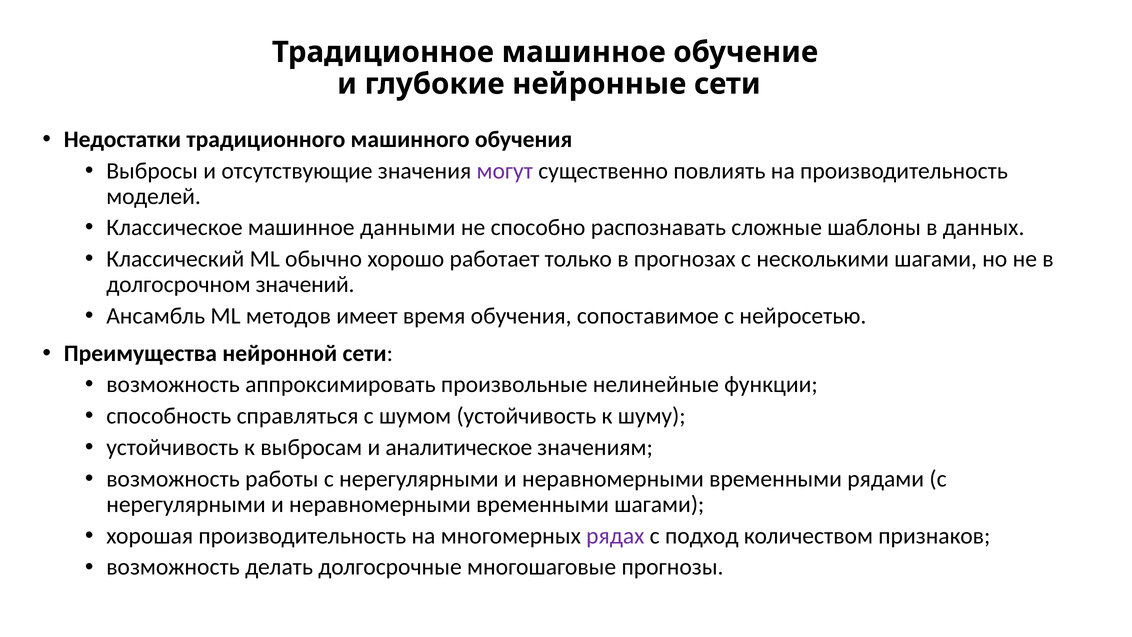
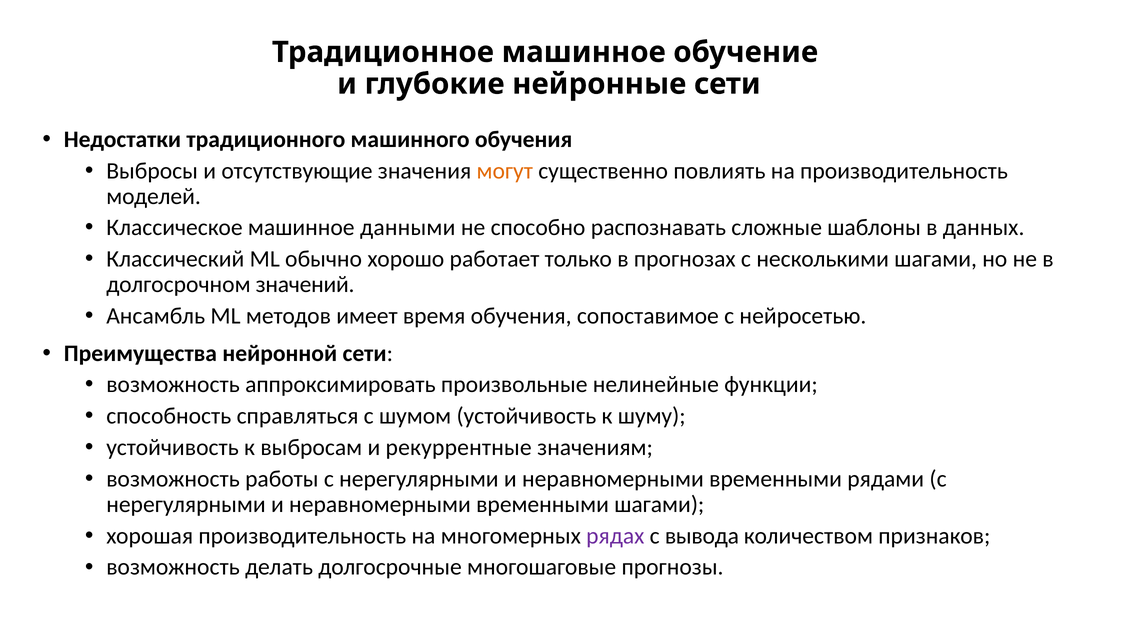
могут colour: purple -> orange (505, 171)
аналитическое: аналитическое -> рекуррентные (459, 447)
подход: подход -> вывода (702, 536)
